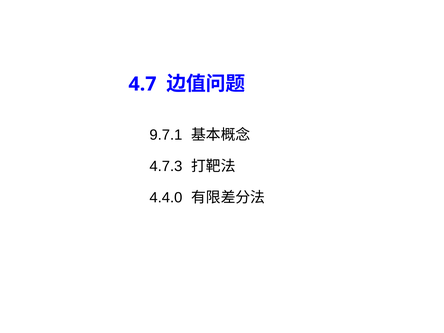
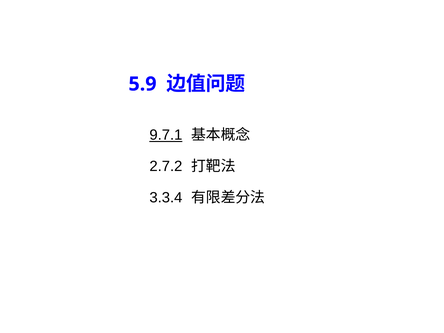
4.7: 4.7 -> 5.9 (143, 84)
9.7.1 underline: none -> present (166, 135)
4.7.3: 4.7.3 -> 2.7.2 (166, 166)
4.4.0: 4.4.0 -> 3.3.4 (166, 198)
